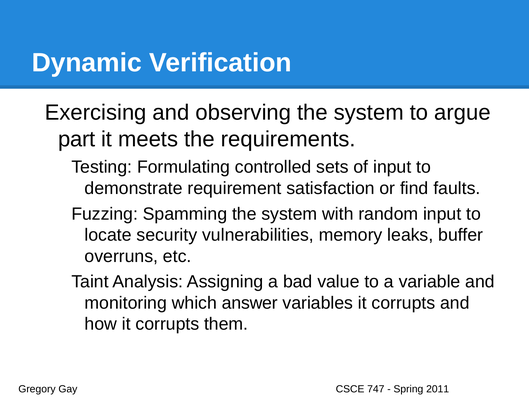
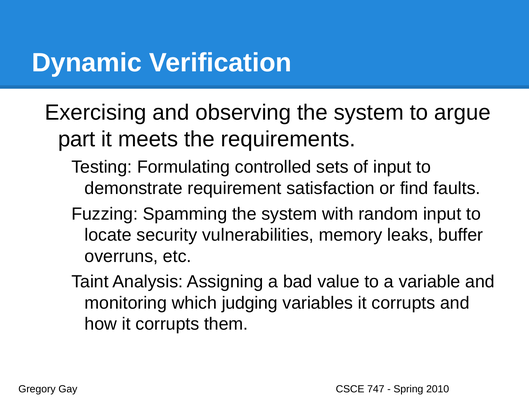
answer: answer -> judging (250, 303)
2011: 2011 -> 2010 (438, 389)
